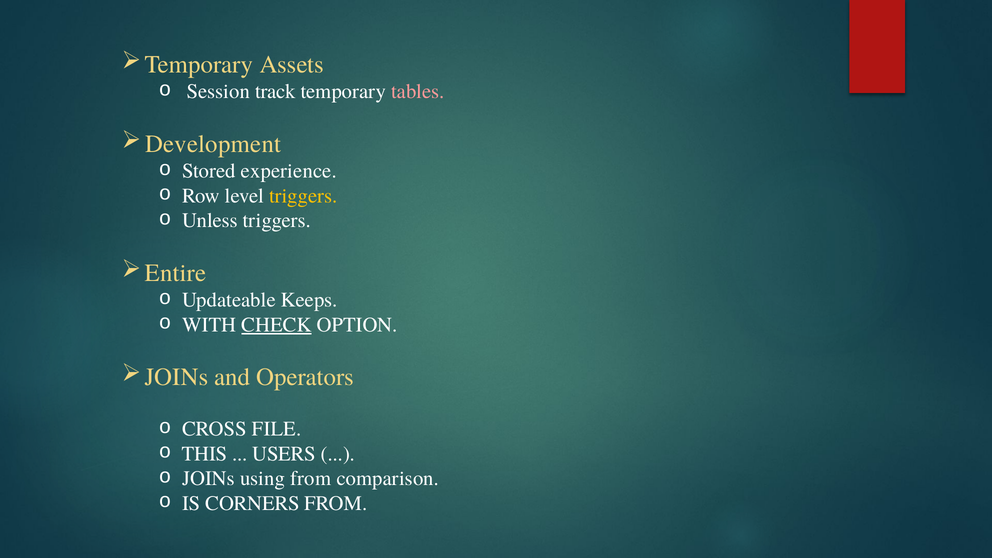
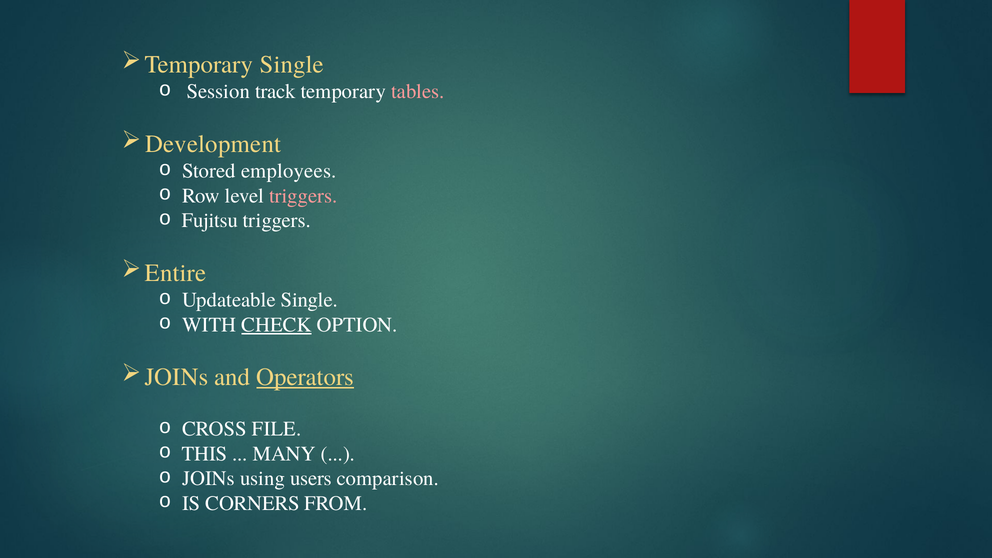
Temporary Assets: Assets -> Single (292, 65)
experience: experience -> employees (289, 171)
triggers colour: yellow -> pink (303, 196)
Unless: Unless -> Fujitsu (210, 221)
Updateable Keeps: Keeps -> Single (309, 300)
Operators underline: none -> present (305, 377)
USERS: USERS -> MANY (284, 454)
using from: from -> users (311, 479)
